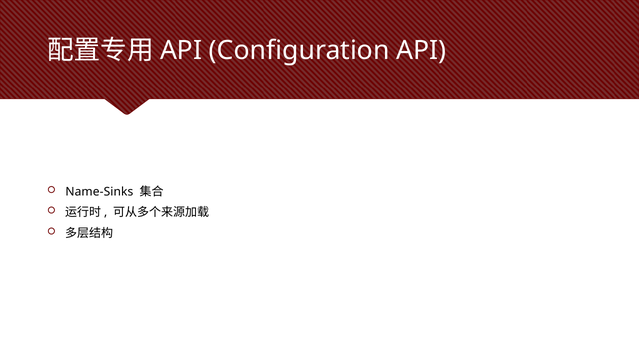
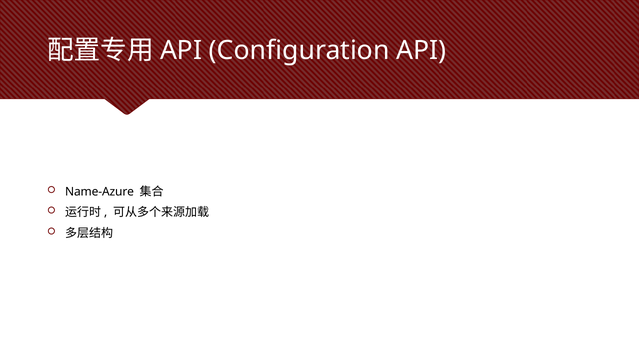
Name-Sinks: Name-Sinks -> Name-Azure (100, 192)
